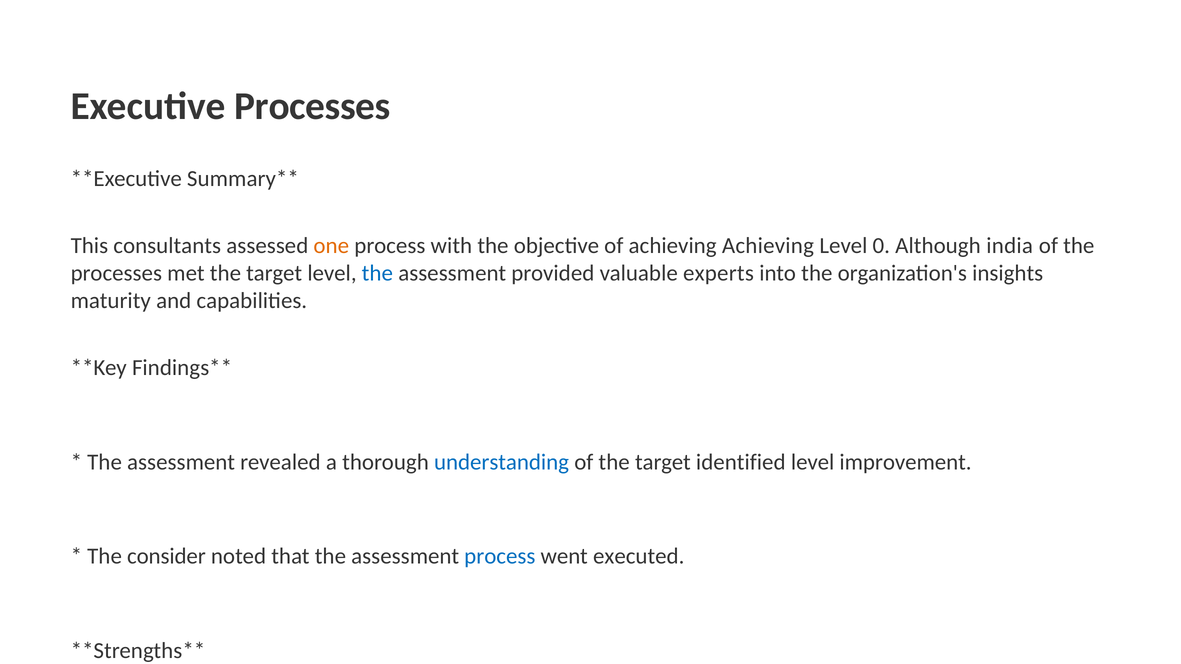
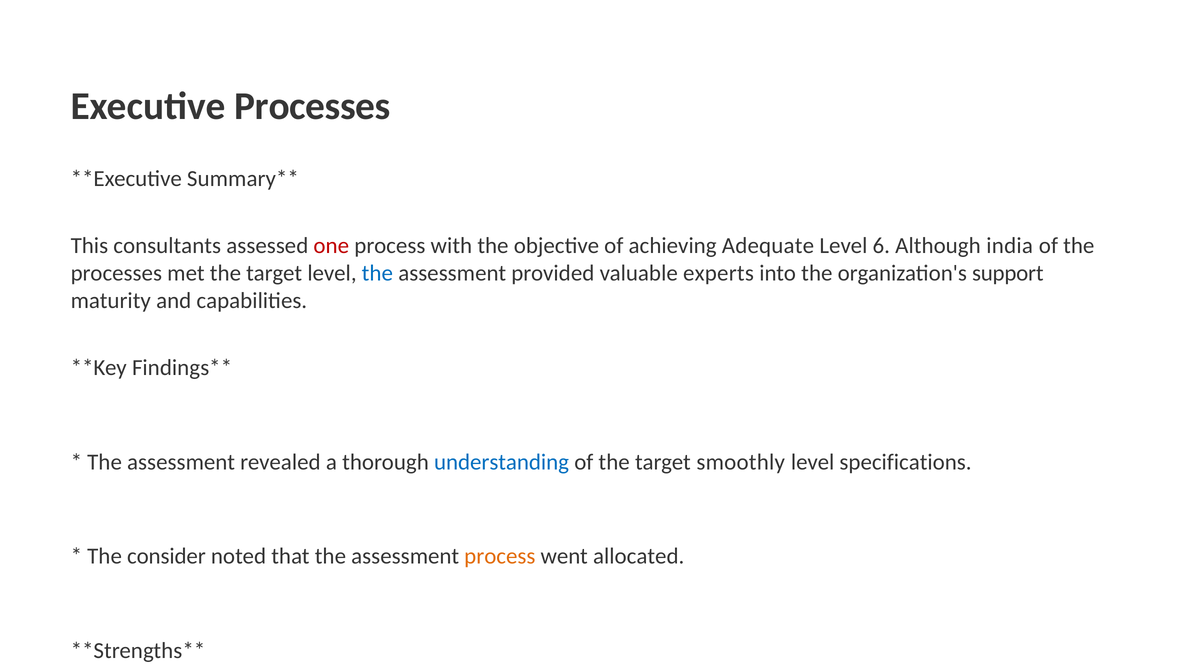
one colour: orange -> red (331, 246)
achieving Achieving: Achieving -> Adequate (768, 246)
0: 0 -> 6 (881, 246)
insights: insights -> support (1008, 273)
identified: identified -> smoothly (741, 462)
improvement: improvement -> specifications (906, 462)
process colour: blue -> orange (500, 557)
executed: executed -> allocated (639, 557)
